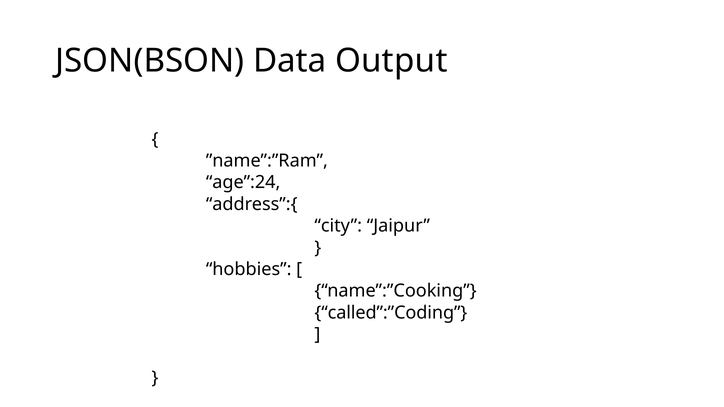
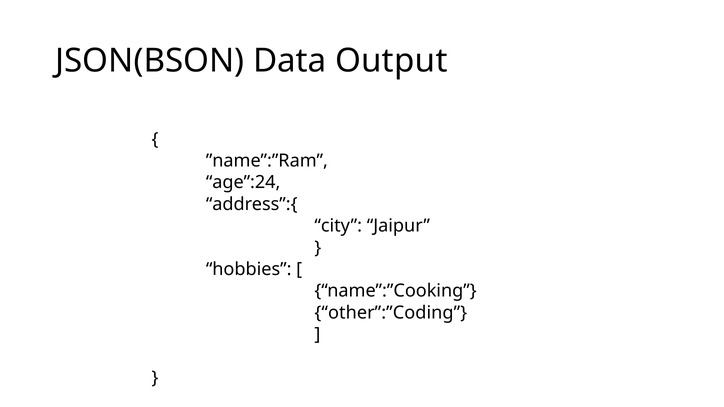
called”:”Coding: called”:”Coding -> other”:”Coding (391, 313)
